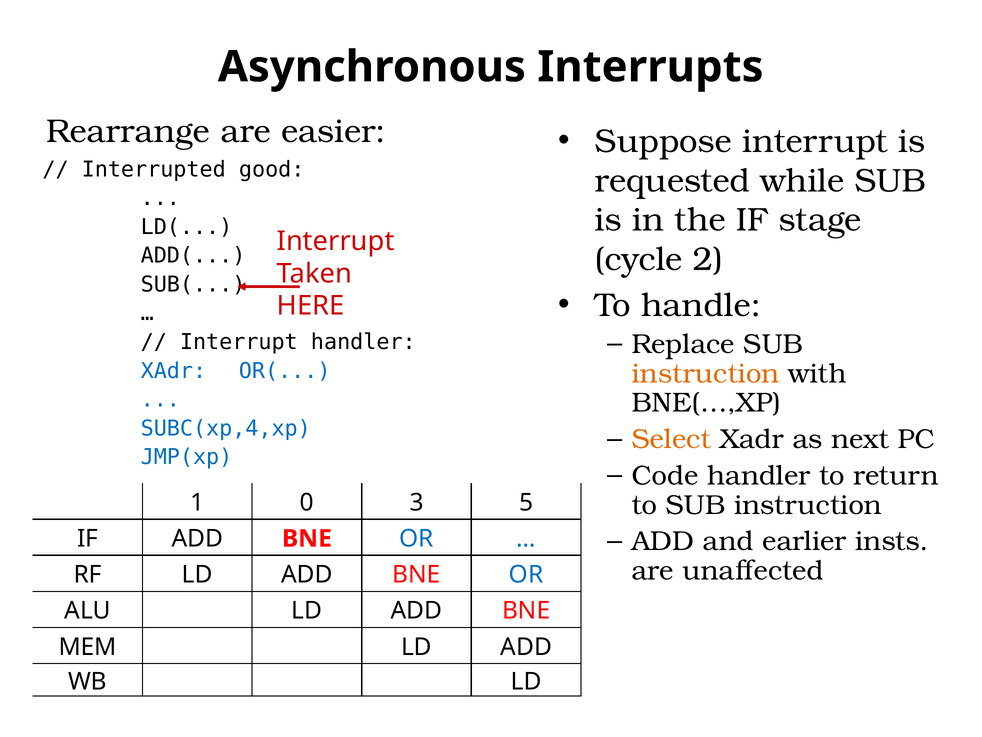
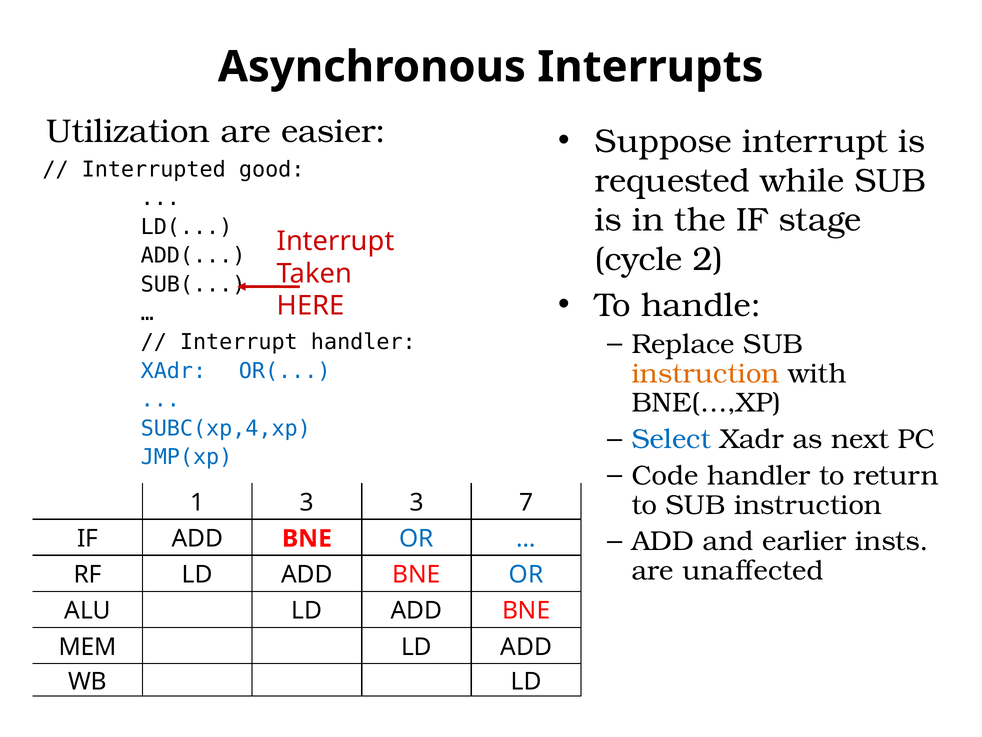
Rearrange: Rearrange -> Utilization (128, 131)
Select colour: orange -> blue (671, 439)
1 0: 0 -> 3 (307, 502)
5: 5 -> 7 (526, 502)
